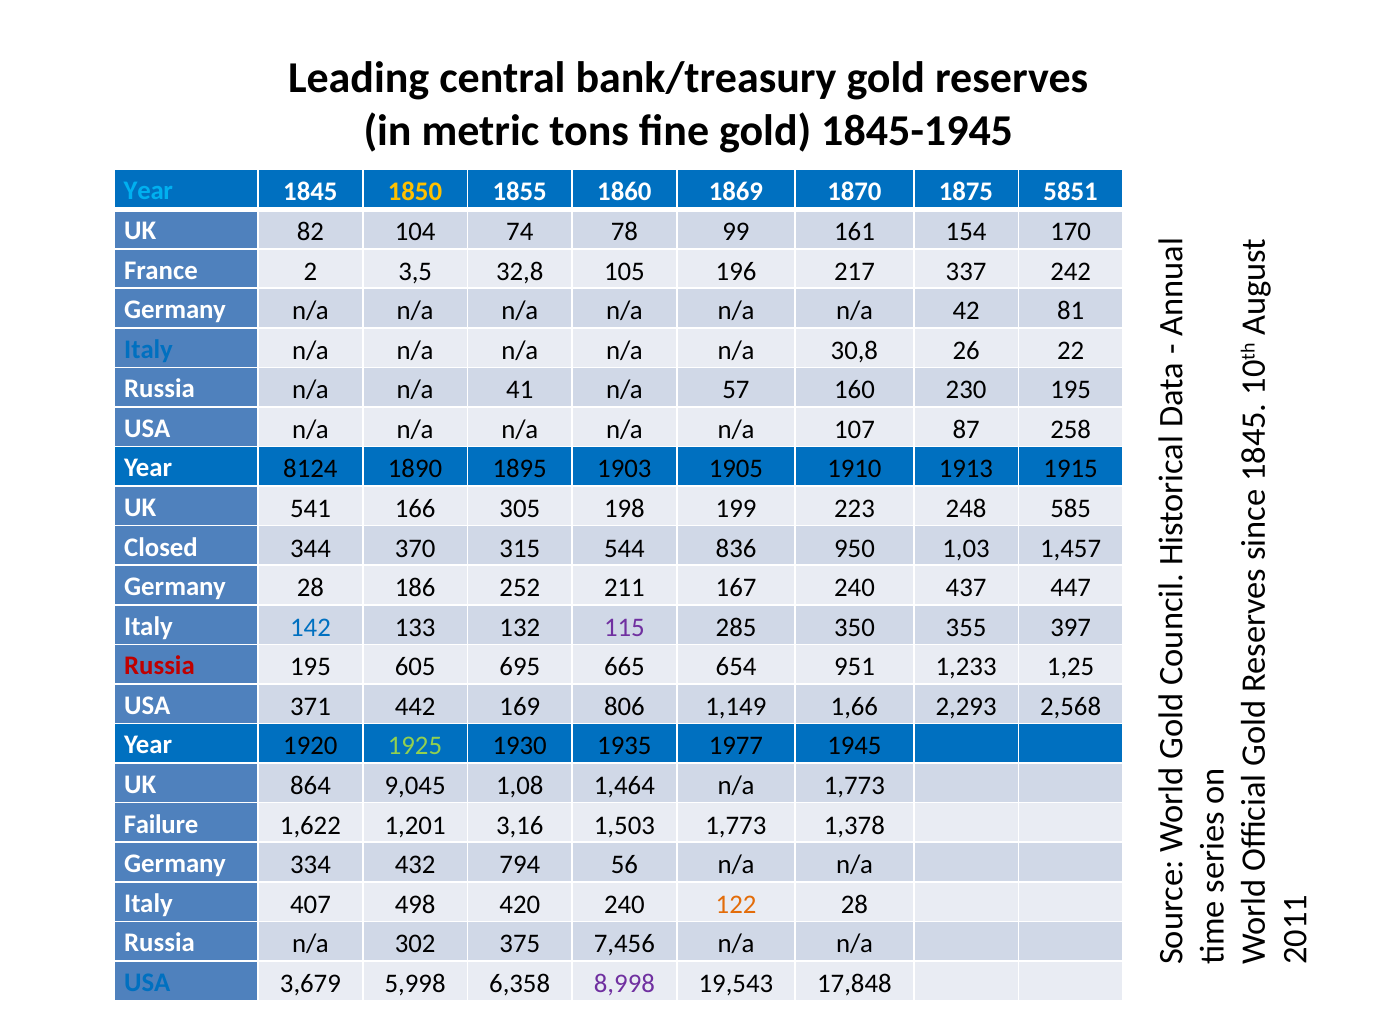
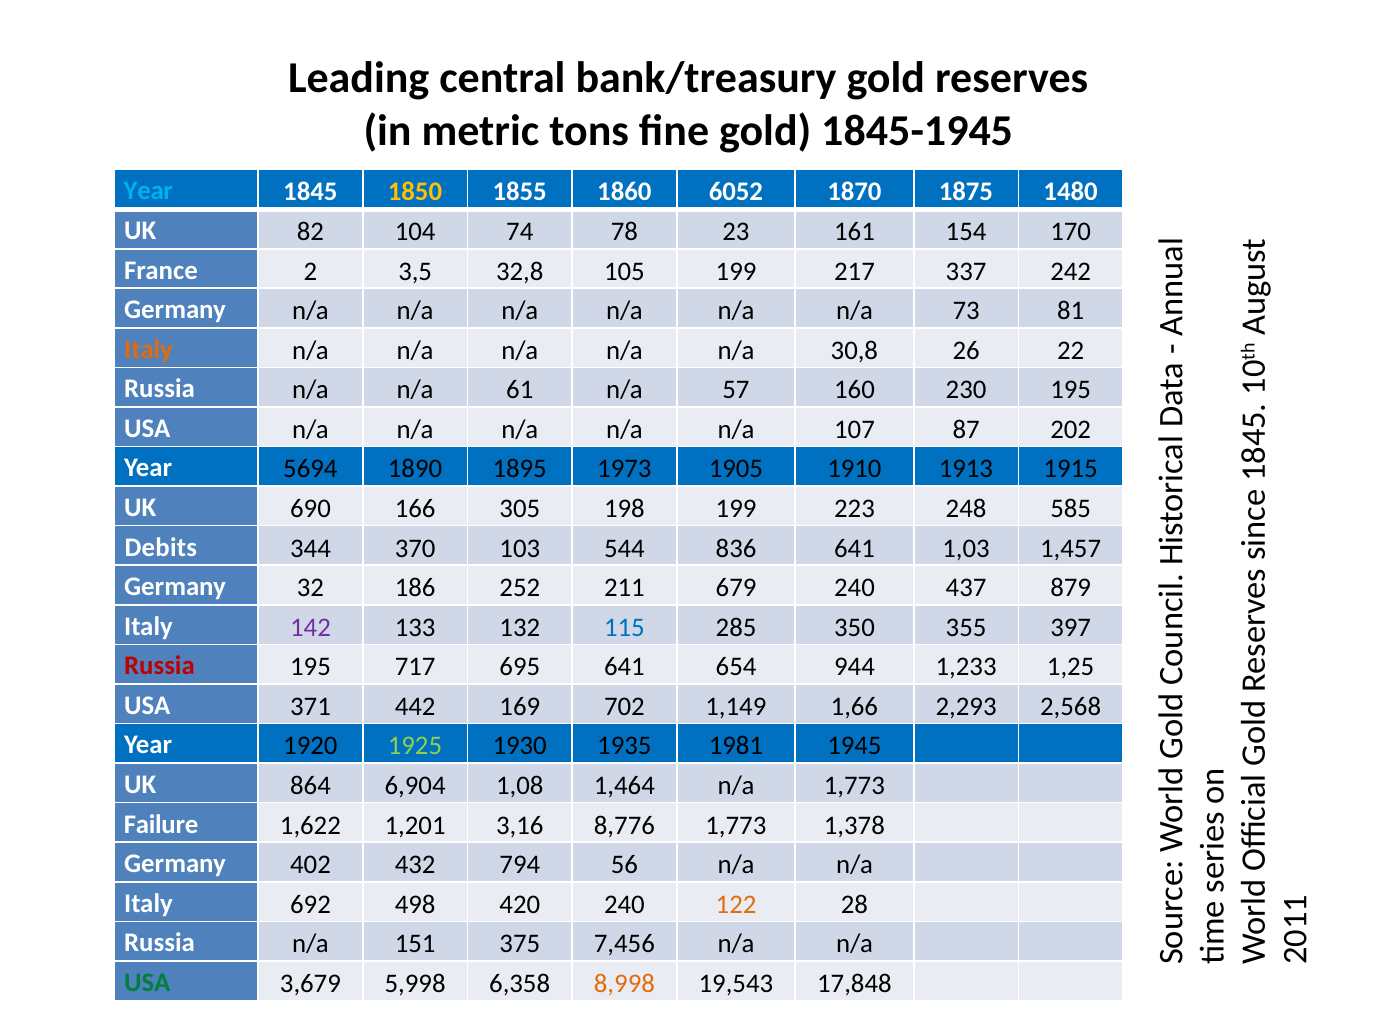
1869: 1869 -> 6052 (736, 192)
5851: 5851 -> 1480 (1071, 192)
99: 99 -> 23 (736, 232)
105 196: 196 -> 199 (736, 271)
42: 42 -> 73 (966, 311)
Italy colour: blue -> orange (149, 349)
41: 41 -> 61 (520, 390)
258: 258 -> 202 (1071, 429)
8124: 8124 -> 5694 (310, 469)
1903: 1903 -> 1973 (624, 469)
541: 541 -> 690 (310, 508)
Closed: Closed -> Debits (161, 547)
315: 315 -> 103 (520, 548)
836 950: 950 -> 641 (855, 548)
Germany 28: 28 -> 32 (310, 588)
167: 167 -> 679 (736, 588)
447: 447 -> 879 (1071, 588)
142 colour: blue -> purple (310, 627)
115 colour: purple -> blue (624, 627)
605: 605 -> 717 (415, 667)
695 665: 665 -> 641 (624, 667)
951: 951 -> 944 (855, 667)
806: 806 -> 702 (624, 706)
1977: 1977 -> 1981 (736, 746)
9,045: 9,045 -> 6,904 (415, 785)
1,503: 1,503 -> 8,776 (624, 825)
334: 334 -> 402 (310, 864)
407: 407 -> 692 (310, 904)
302: 302 -> 151 (415, 943)
USA colour: blue -> green (147, 982)
8,998 colour: purple -> orange (624, 983)
